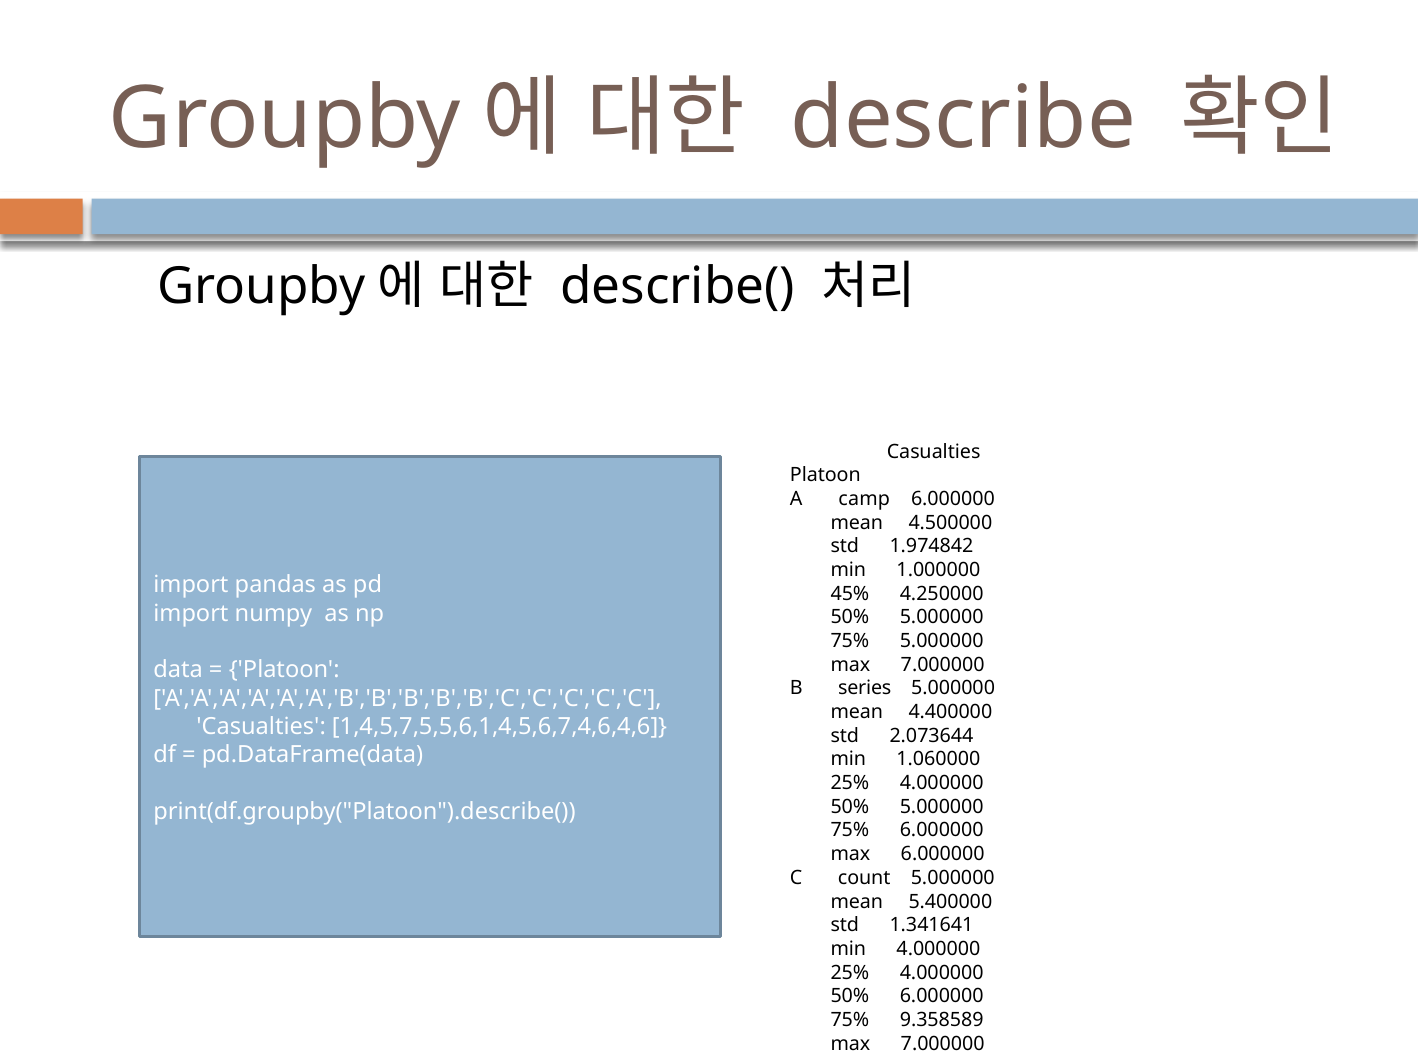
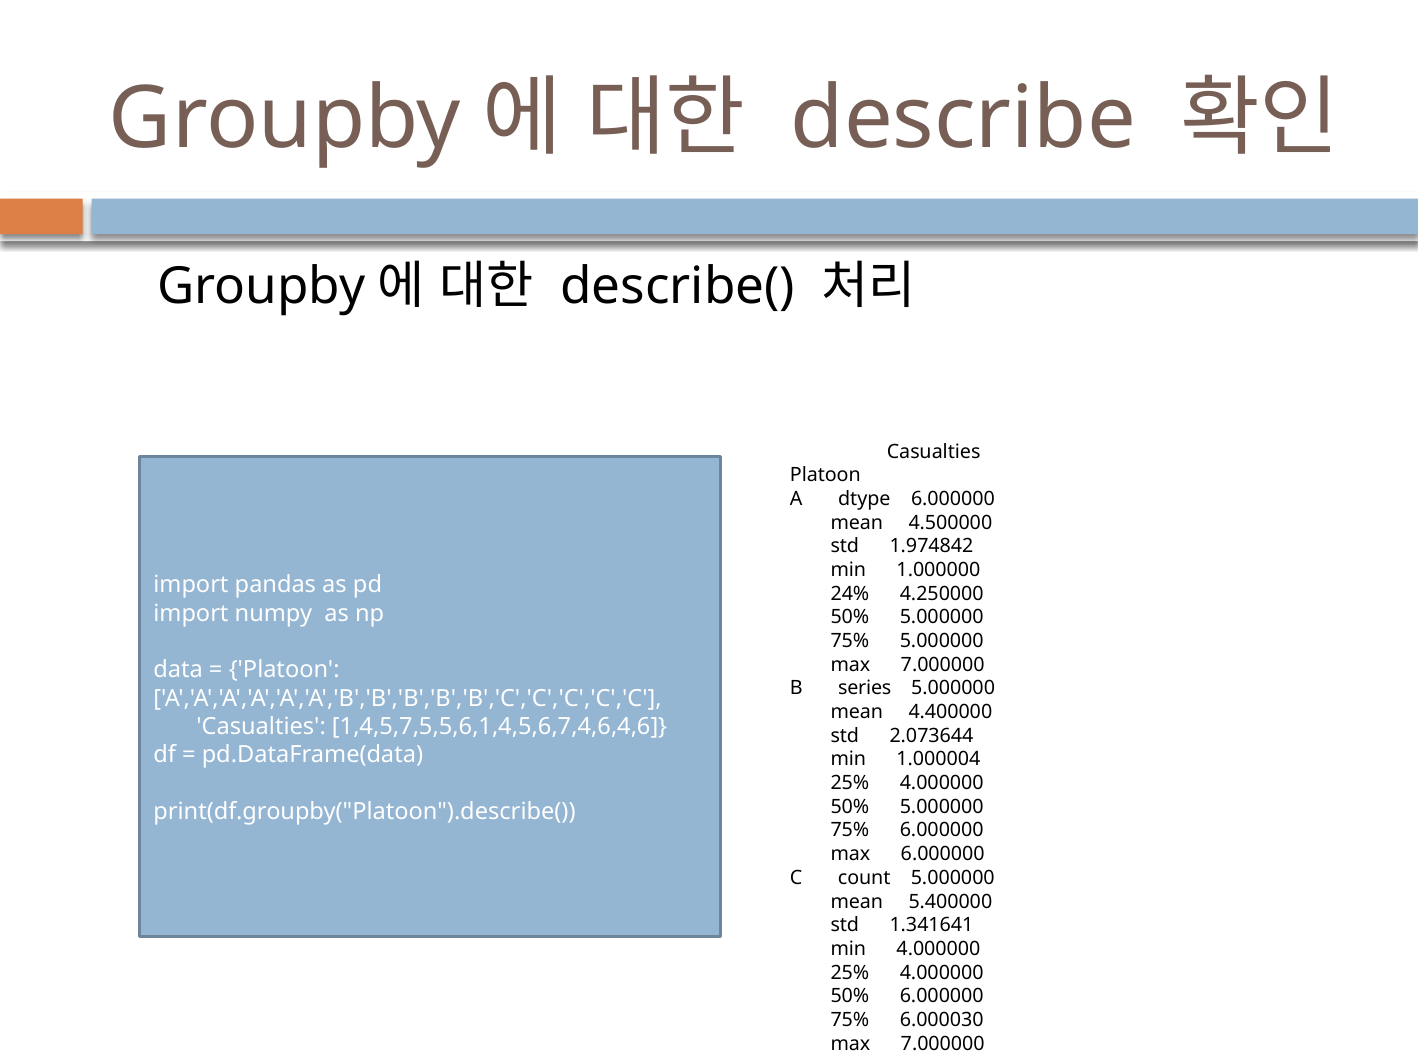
camp: camp -> dtype (864, 499)
45%: 45% -> 24% (850, 593)
1.060000: 1.060000 -> 1.000004 (938, 759)
9.358589: 9.358589 -> 6.000030 (942, 1019)
